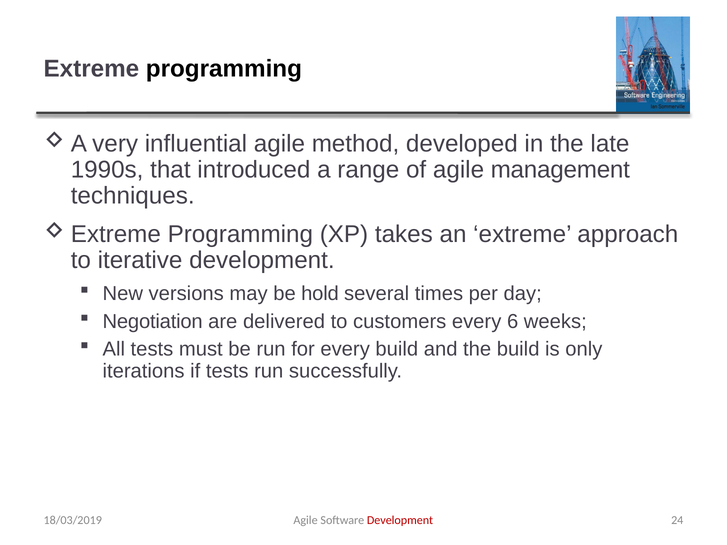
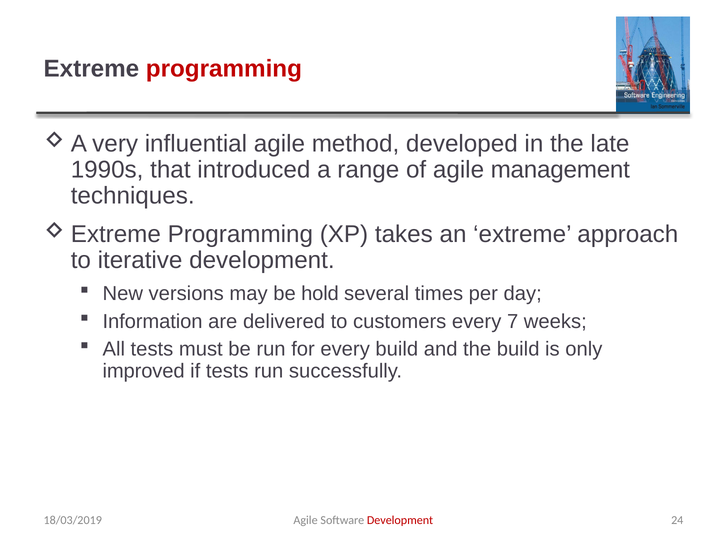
programming colour: black -> red (224, 69)
Negotiation: Negotiation -> Information (153, 322)
6: 6 -> 7 (513, 322)
iterations: iterations -> improved (144, 371)
